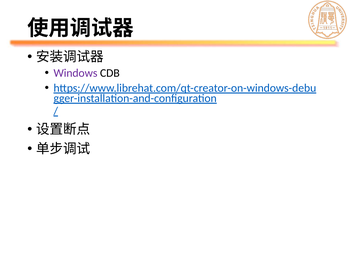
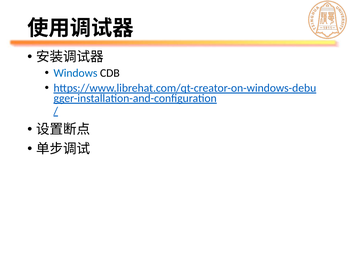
Windows colour: purple -> blue (75, 73)
